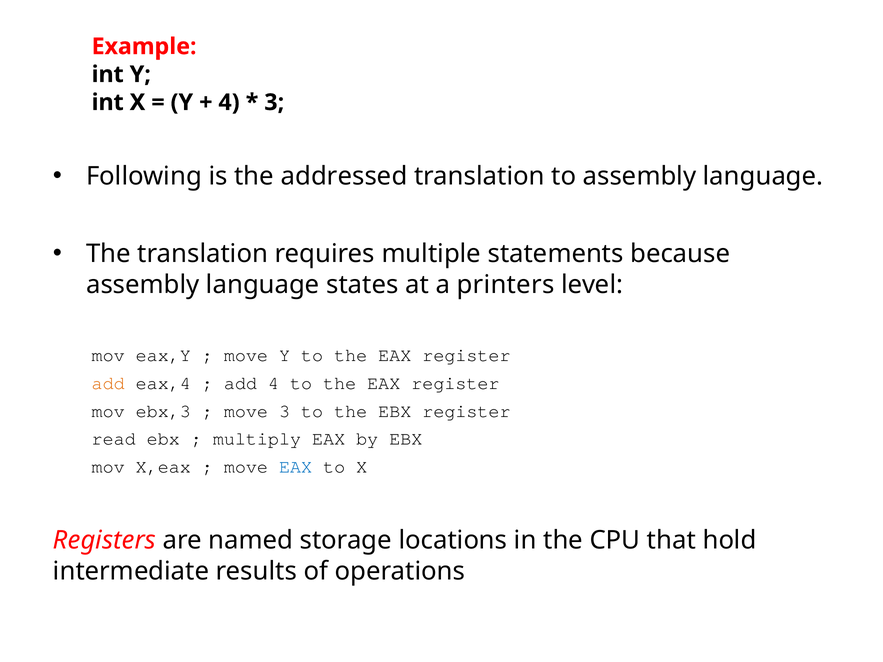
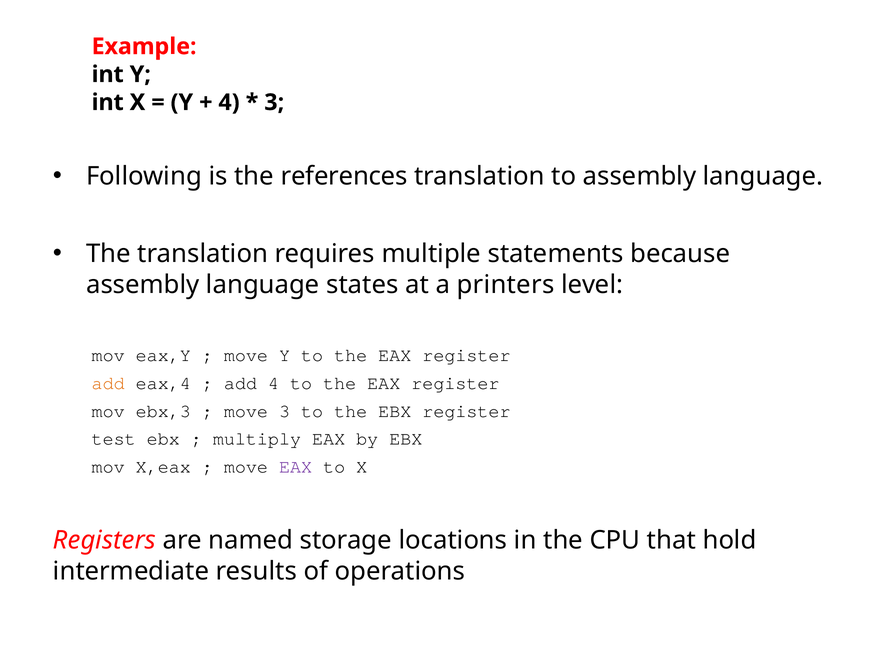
addressed: addressed -> references (344, 176)
read: read -> test (114, 439)
EAX colour: blue -> purple (296, 467)
